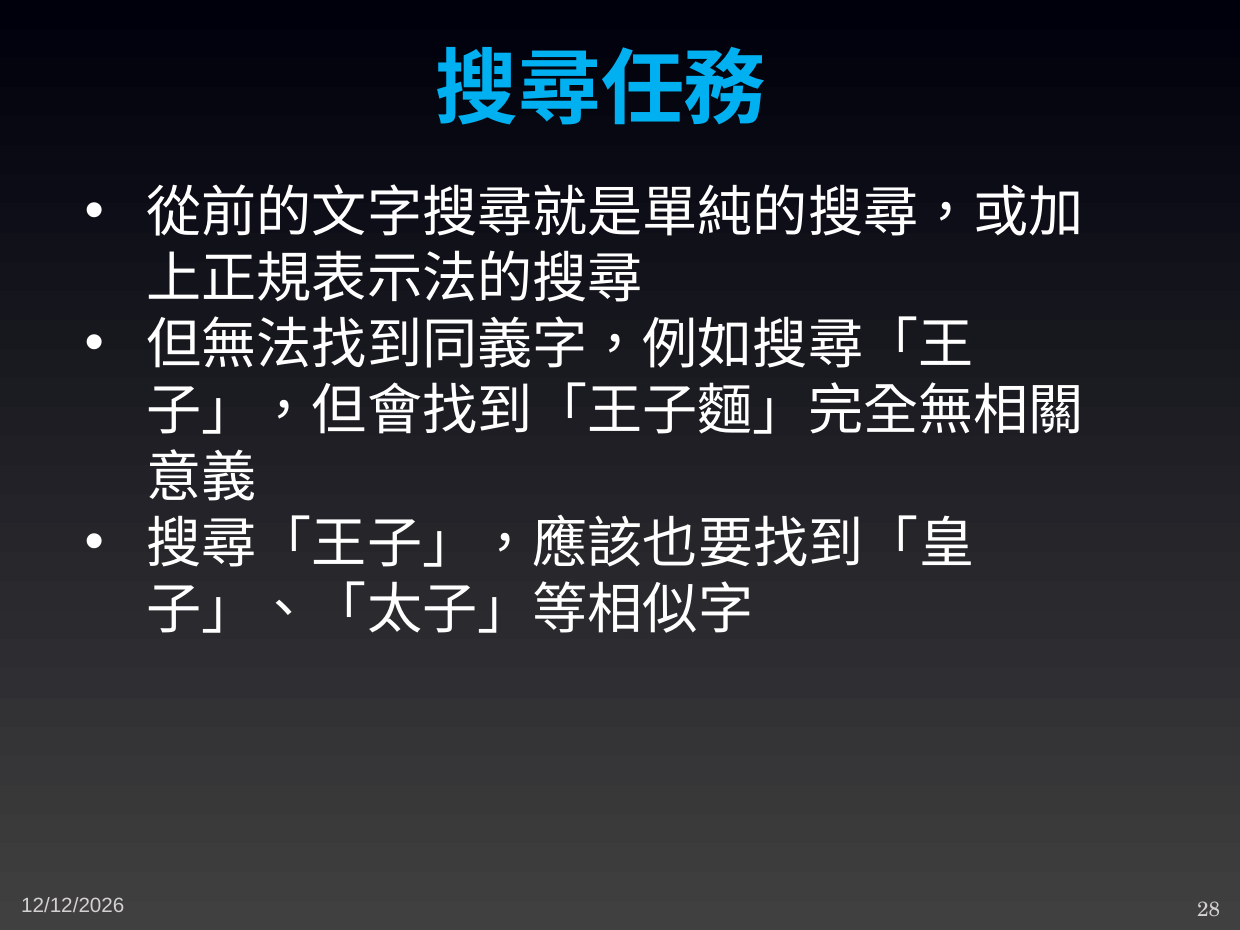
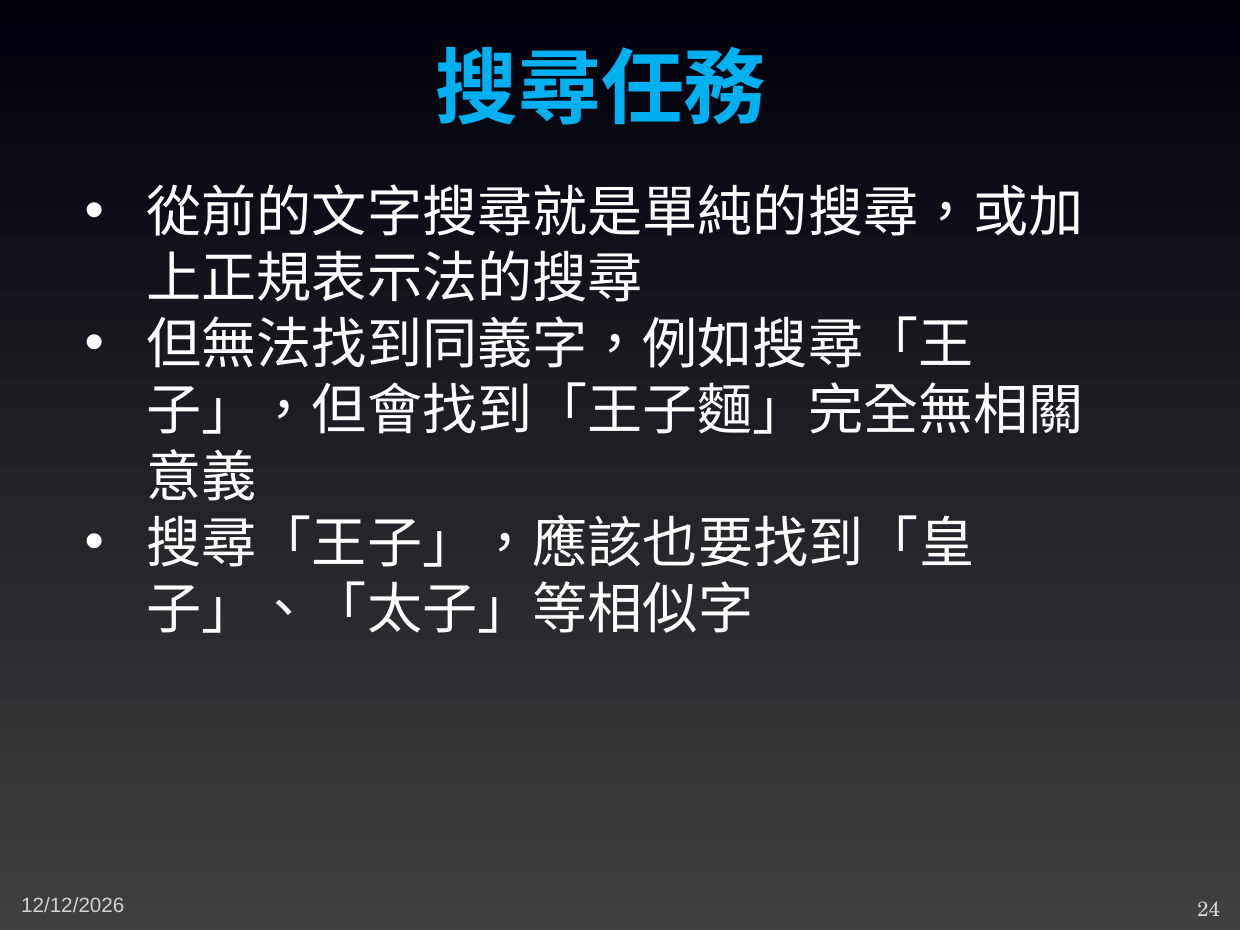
28: 28 -> 24 (1209, 909)
